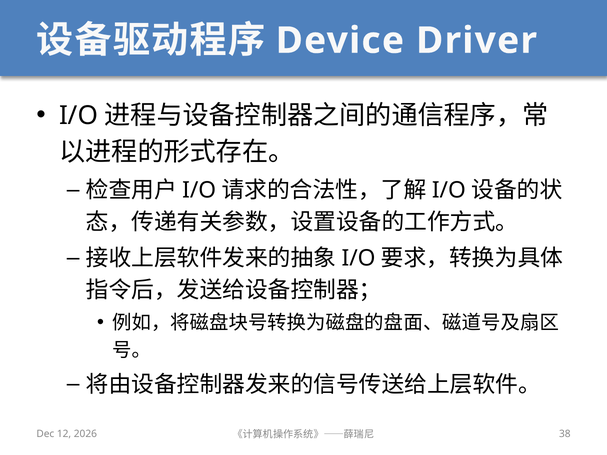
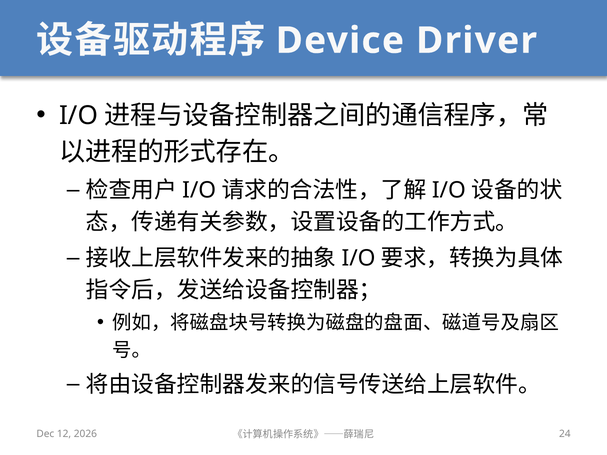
38: 38 -> 24 (565, 434)
